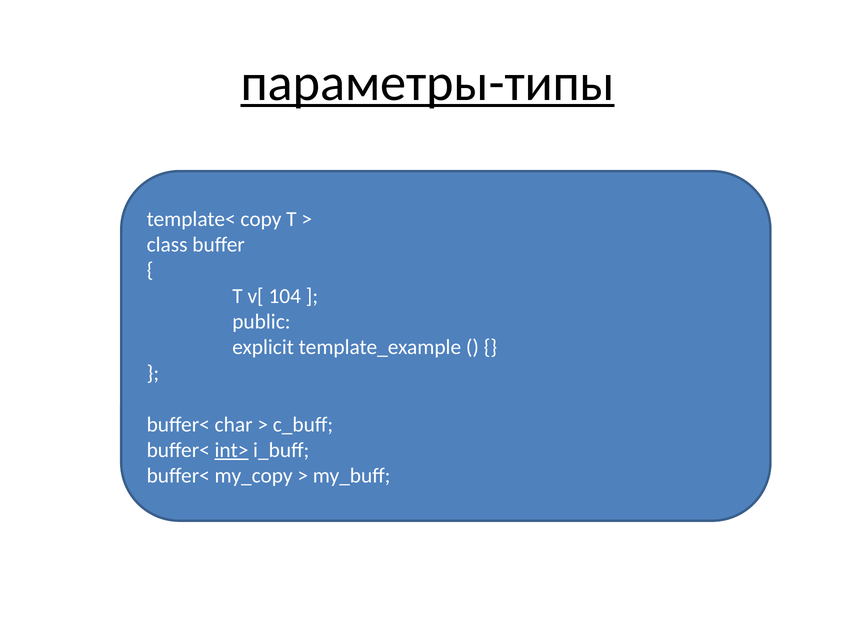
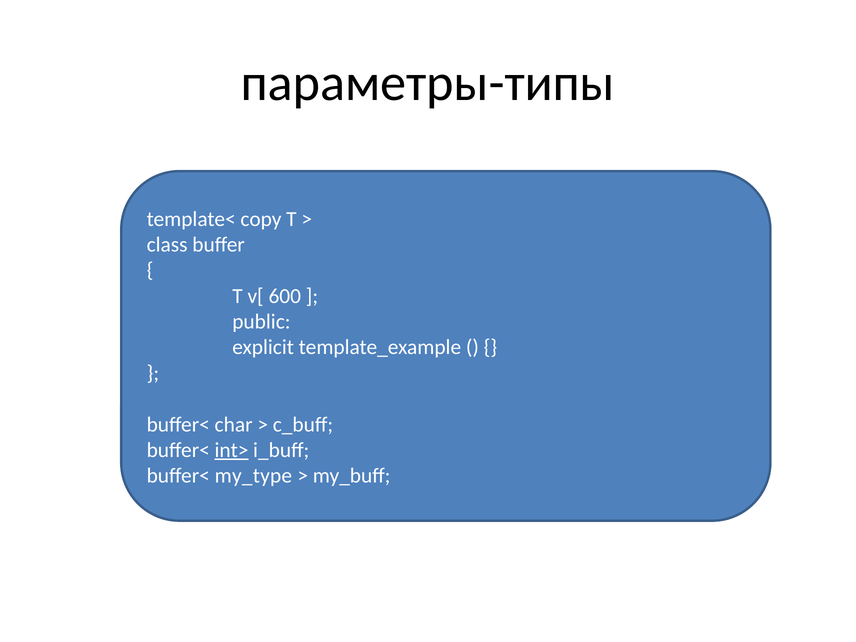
параметры-типы underline: present -> none (428, 83)
104: 104 -> 600 (285, 296)
my_copy: my_copy -> my_type (253, 476)
